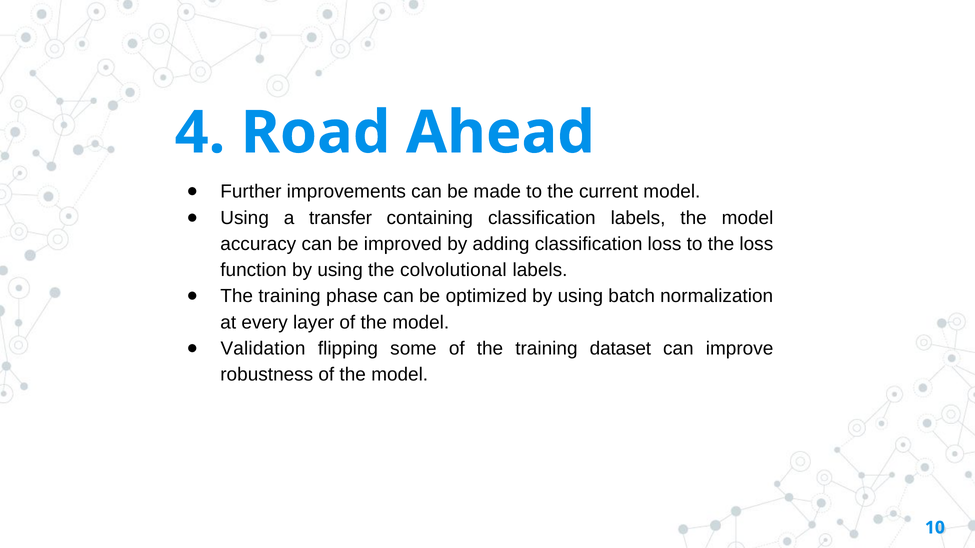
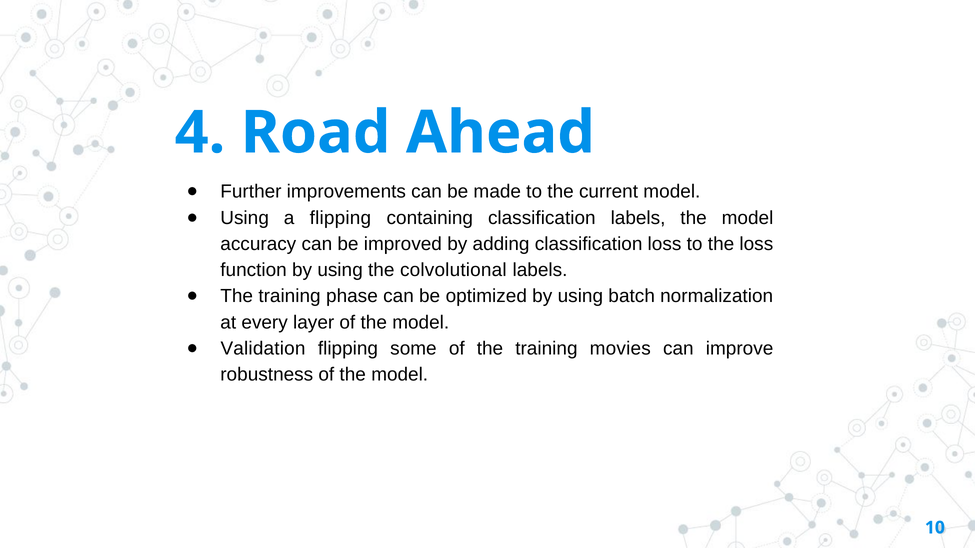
a transfer: transfer -> flipping (340, 218)
dataset: dataset -> movies (620, 349)
